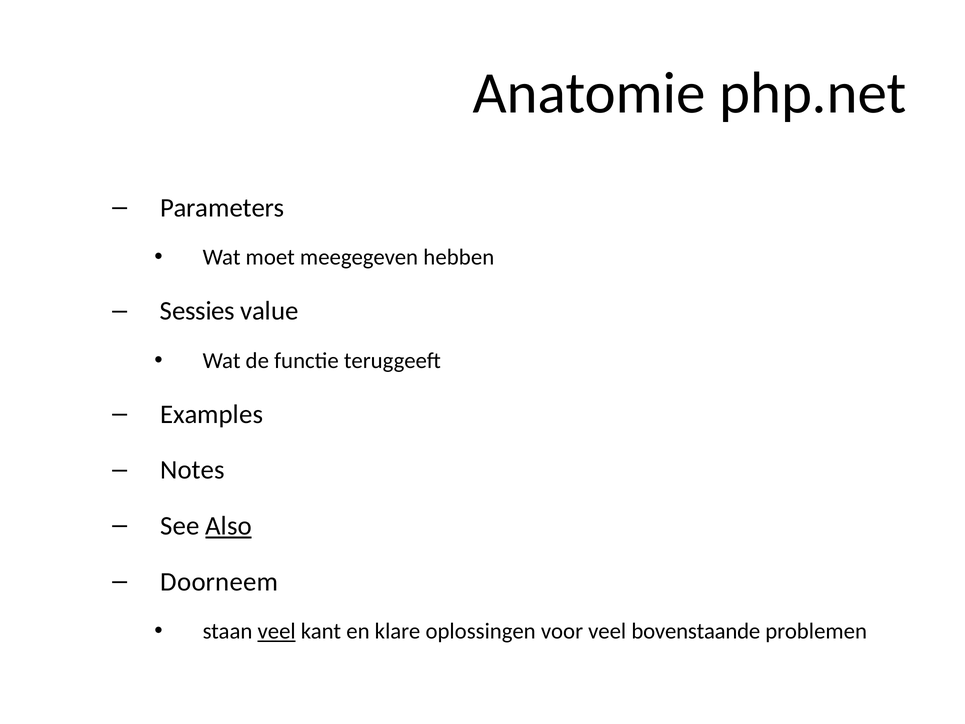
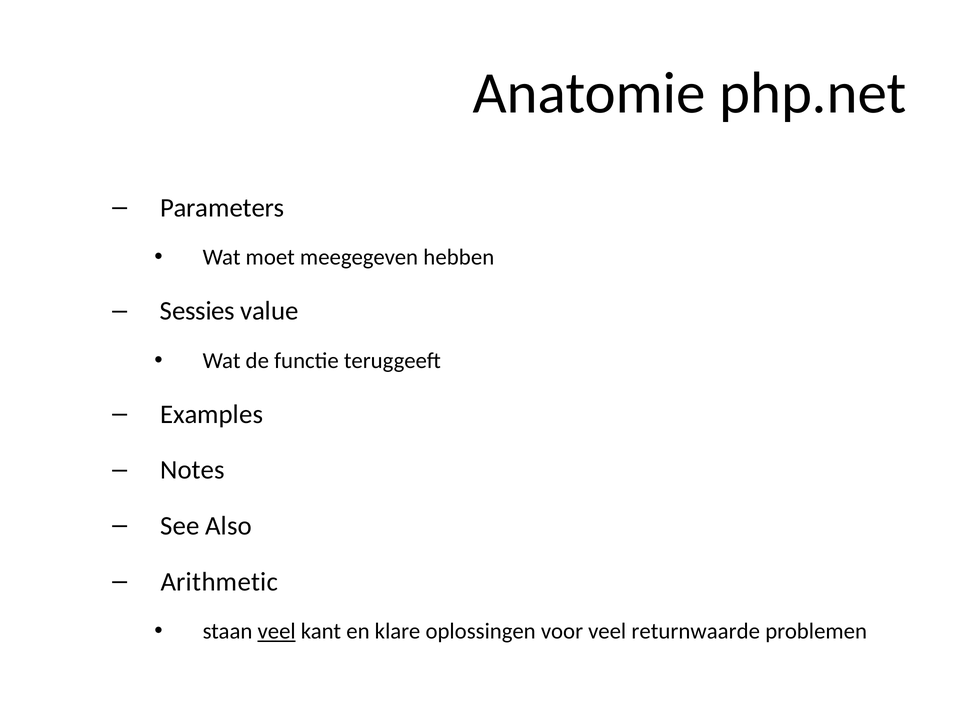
Also underline: present -> none (229, 526)
Doorneem: Doorneem -> Arithmetic (219, 582)
bovenstaande: bovenstaande -> returnwaarde (696, 631)
